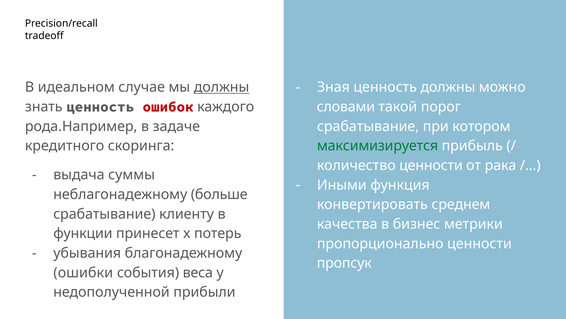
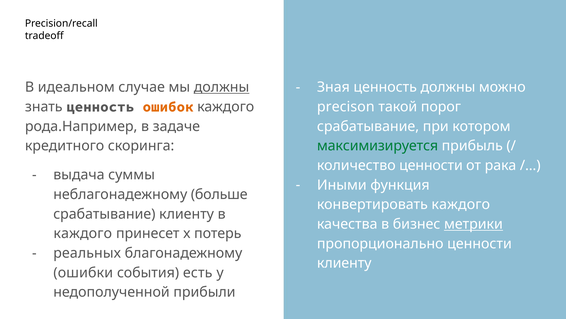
ошибок colour: red -> orange (168, 107)
словами: словами -> precison (346, 107)
конвертировать среднем: среднем -> каждого (461, 204)
метрики underline: none -> present (473, 224)
функции: функции -> каждого (83, 233)
убывания: убывания -> реальных (87, 253)
пропсук: пропсук -> клиенту (344, 263)
веса: веса -> есть (198, 272)
